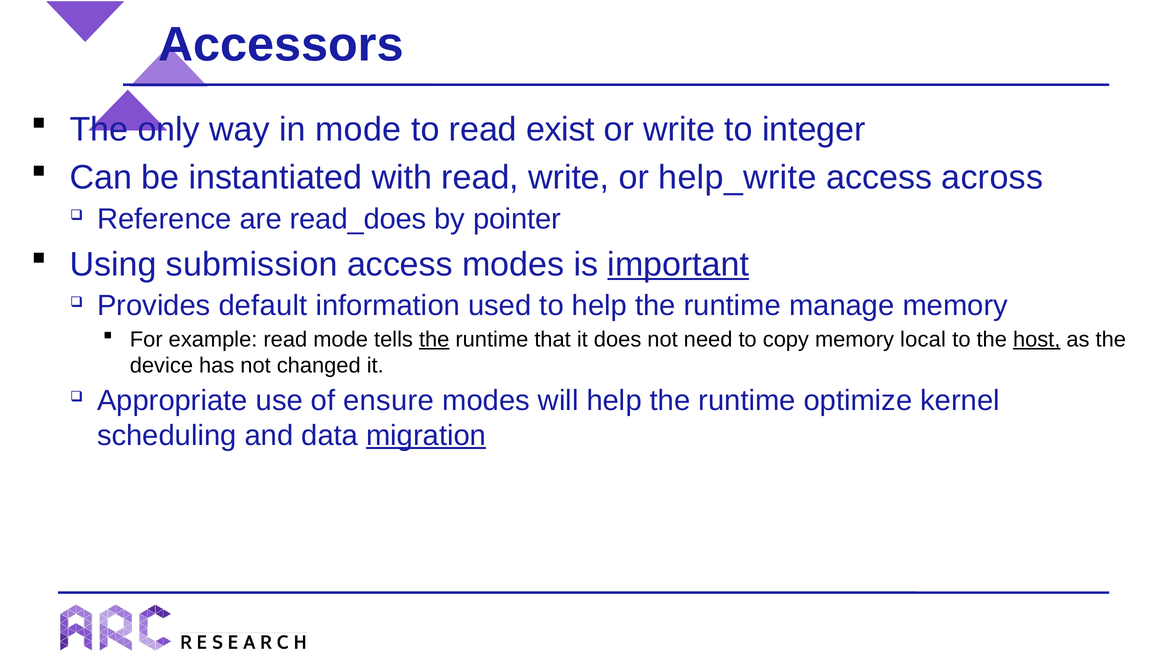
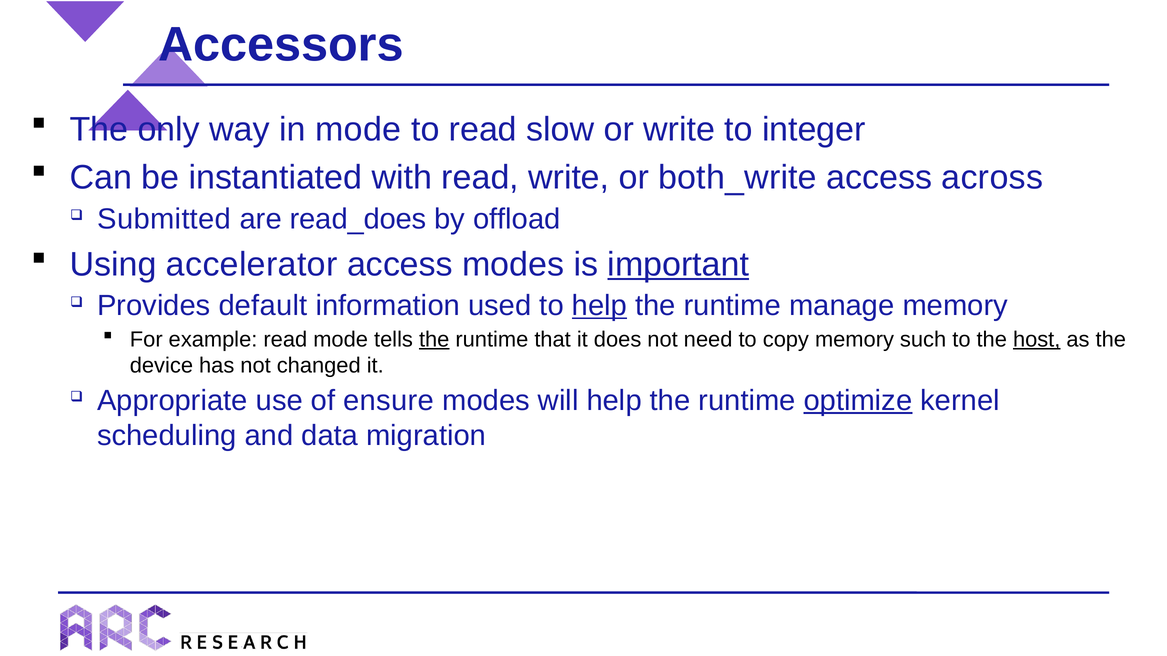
exist: exist -> slow (560, 130)
help_write: help_write -> both_write (738, 178)
Reference: Reference -> Submitted (164, 219)
pointer: pointer -> offload (517, 219)
submission: submission -> accelerator (252, 265)
help underline: none -> present (599, 306)
local: local -> such (923, 340)
optimize underline: none -> present (858, 401)
migration underline: present -> none (426, 436)
